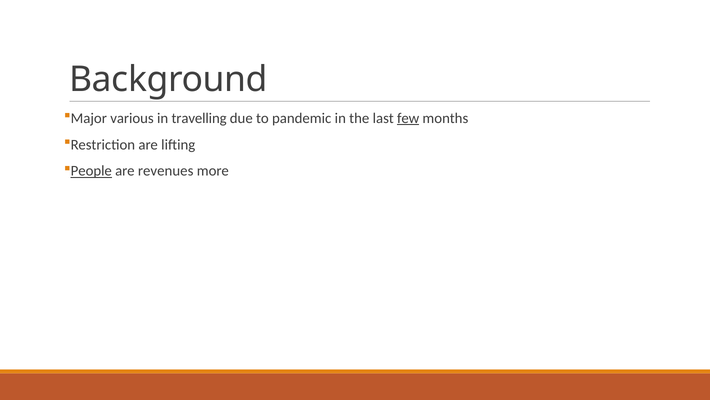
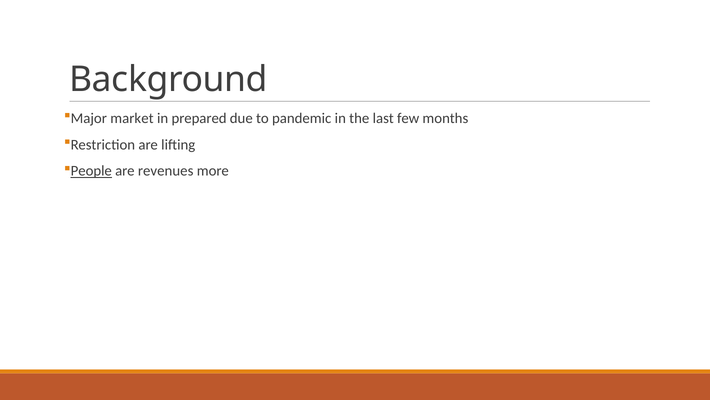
various: various -> market (132, 118)
travelling: travelling -> prepared (199, 118)
few underline: present -> none (408, 118)
